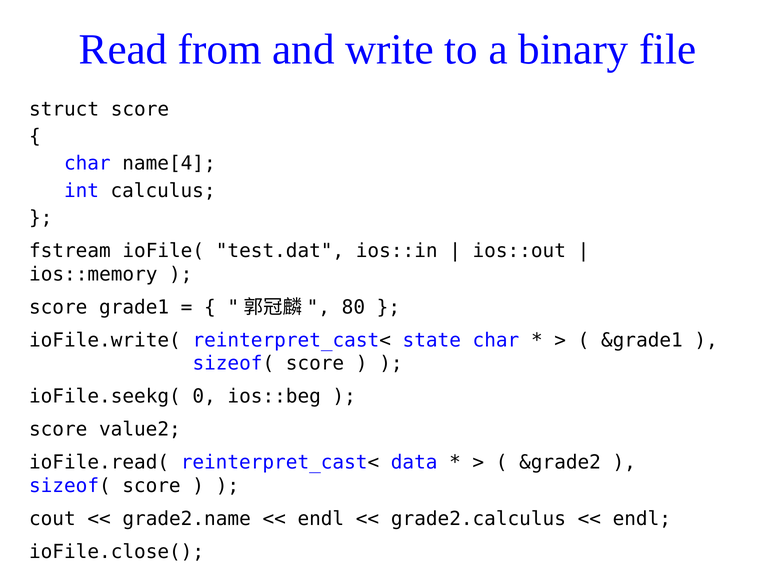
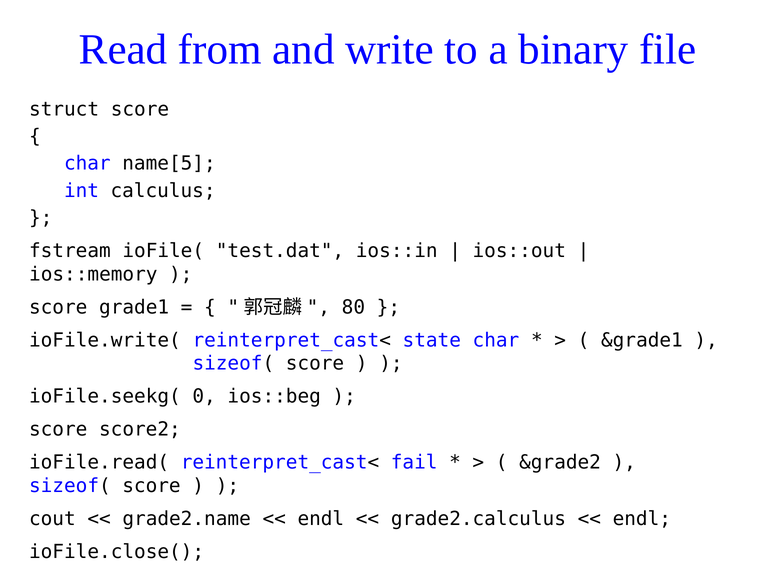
name[4: name[4 -> name[5 (169, 164)
value2: value2 -> score2 (140, 429)
data: data -> fail (414, 462)
